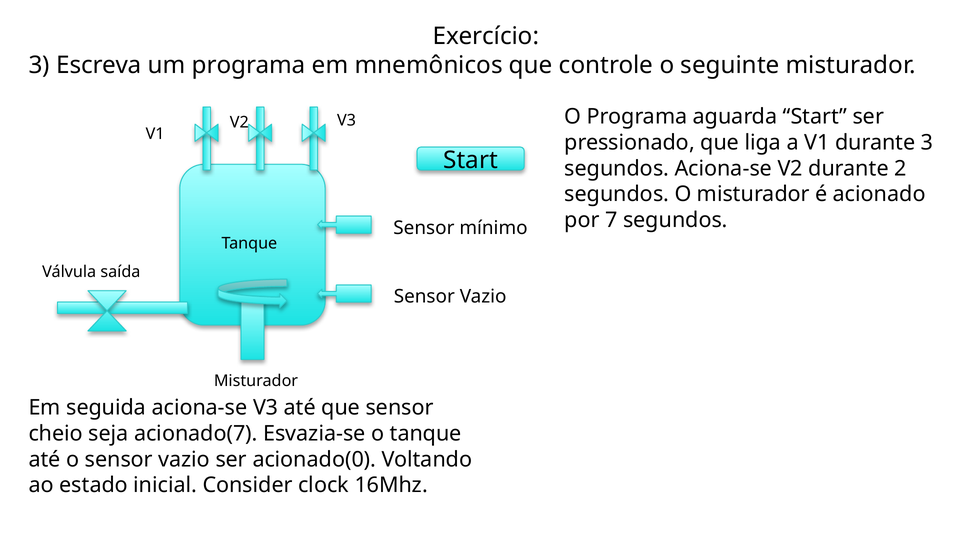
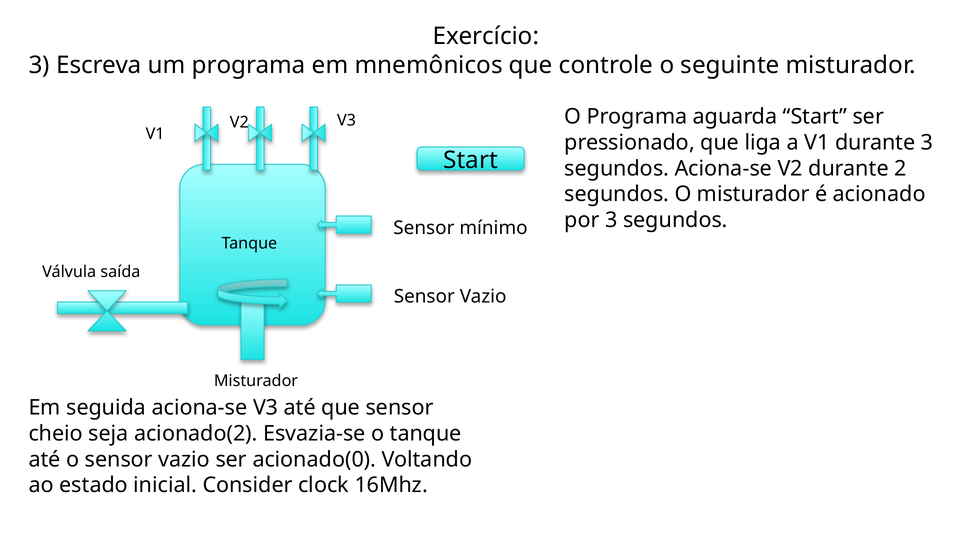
por 7: 7 -> 3 (611, 220)
acionado(7: acionado(7 -> acionado(2 (196, 433)
